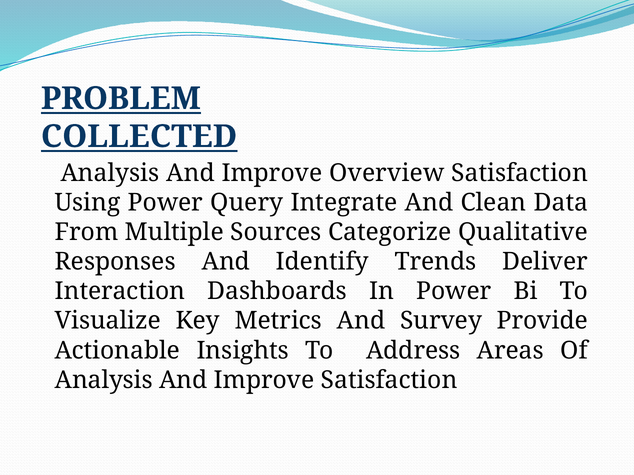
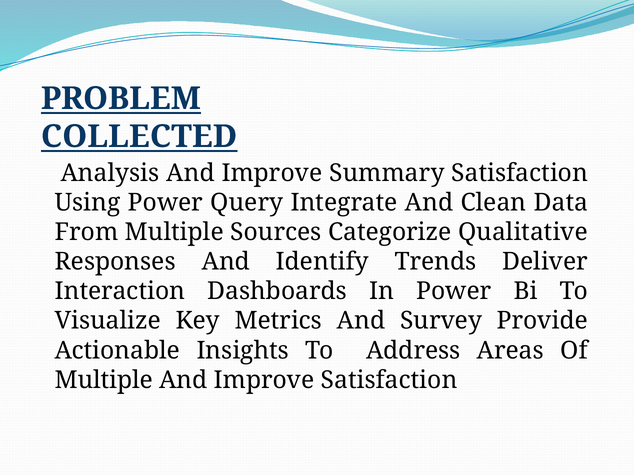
Overview: Overview -> Summary (387, 173)
Analysis: Analysis -> Multiple (104, 380)
